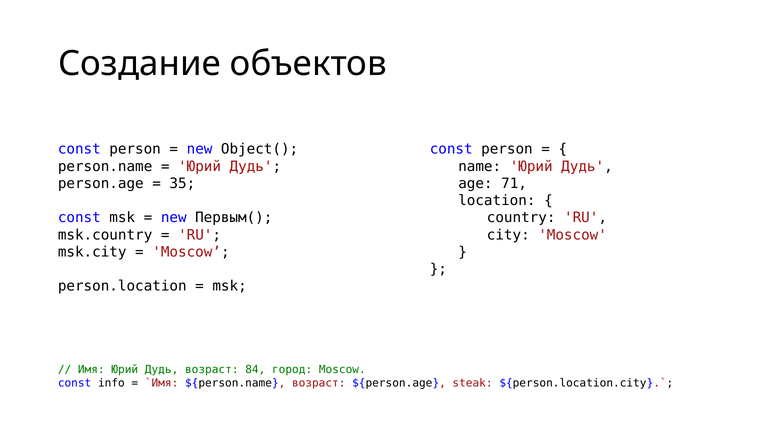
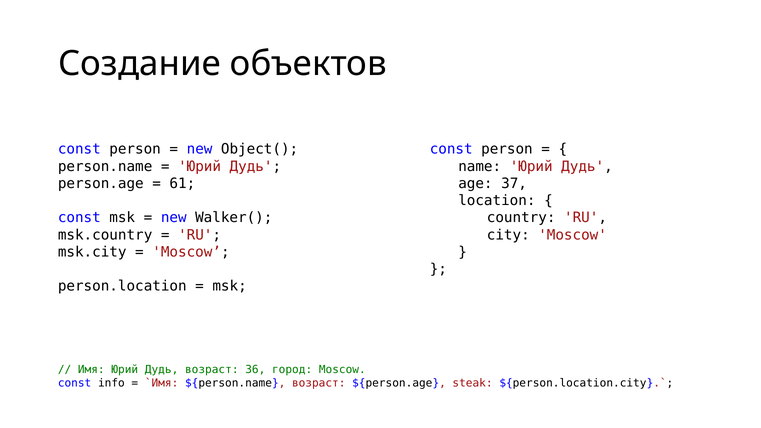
35: 35 -> 61 (182, 184)
71: 71 -> 37 (514, 184)
Первым(: Первым( -> Walker( (234, 218)
84: 84 -> 36 (255, 370)
